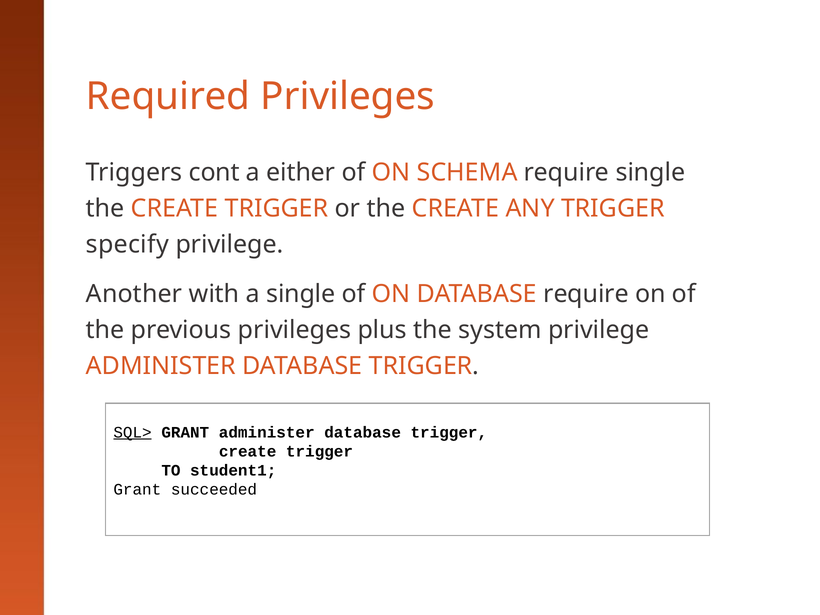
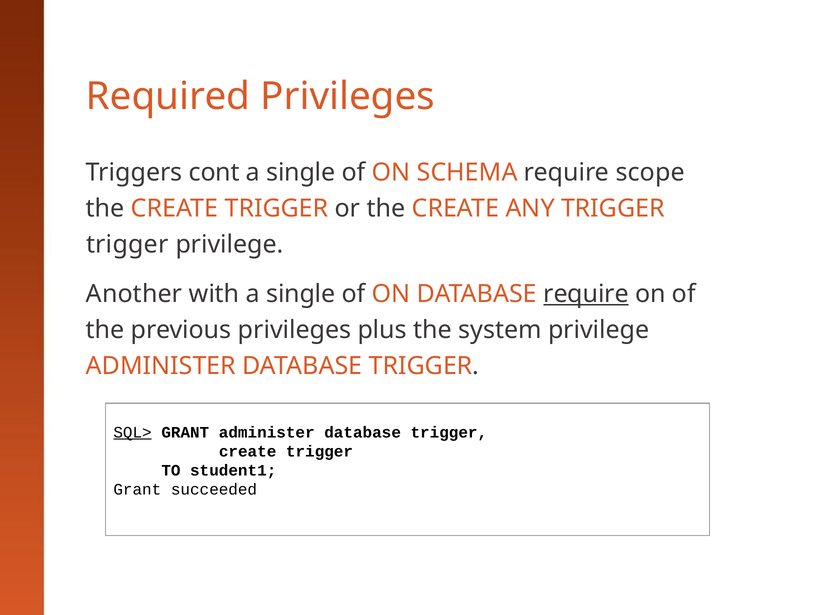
either: either -> single (301, 172)
require single: single -> scope (650, 172)
specify: specify -> trigger (127, 244)
require underline: none -> present (586, 294)
